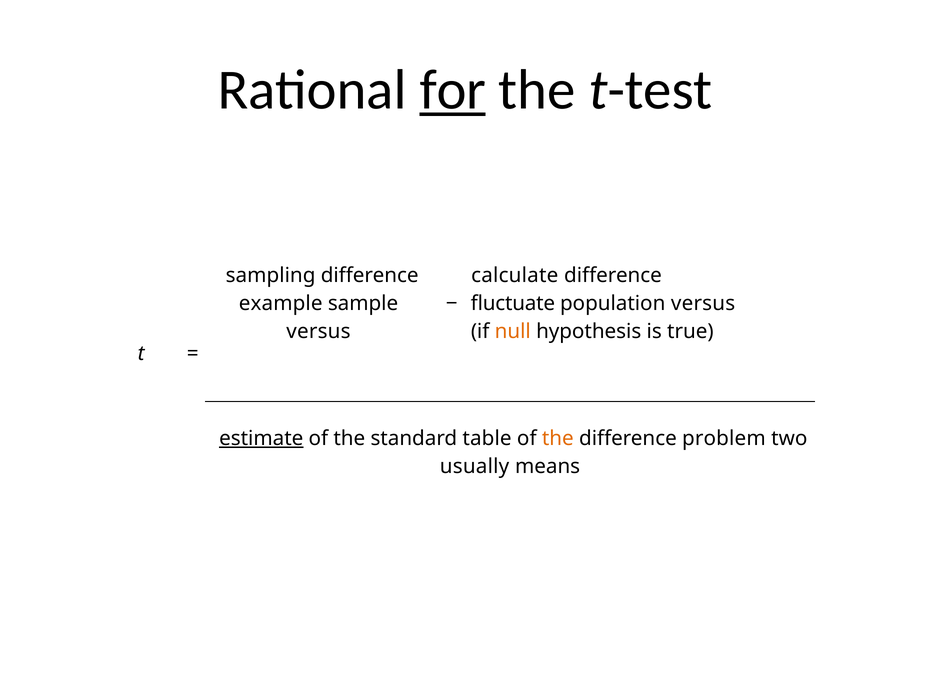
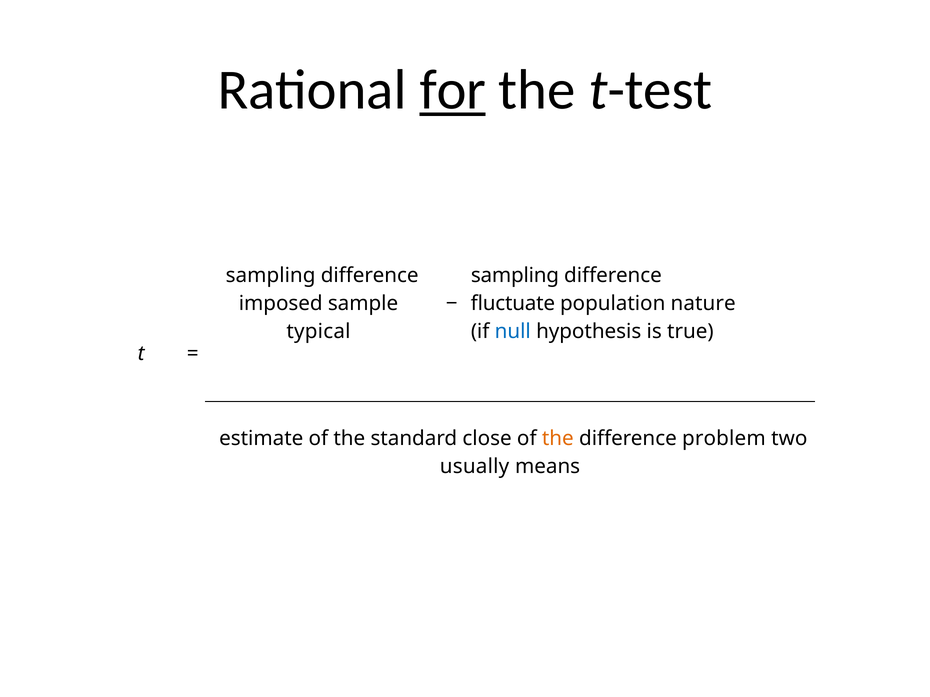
calculate: calculate -> sampling (515, 276)
example: example -> imposed (281, 304)
population versus: versus -> nature (703, 304)
versus: versus -> typical (318, 332)
null colour: orange -> blue (513, 332)
estimate underline: present -> none (261, 439)
table: table -> close (487, 439)
